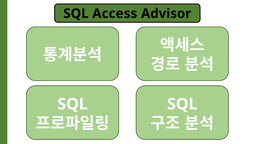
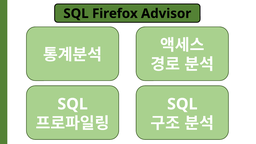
Access: Access -> Firefox (115, 14)
